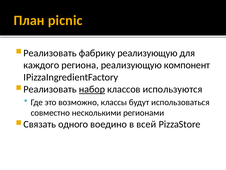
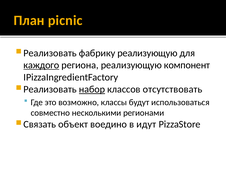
каждого underline: none -> present (41, 65)
используются: используются -> отсутствовать (173, 89)
одного: одного -> объект (73, 124)
всей: всей -> идут (146, 124)
